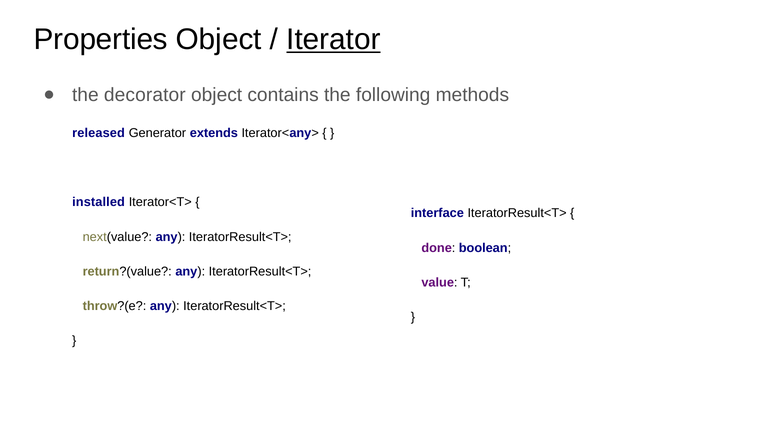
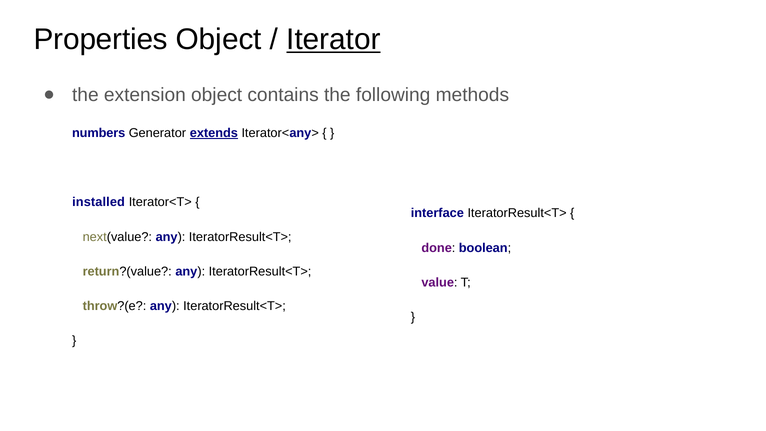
decorator: decorator -> extension (145, 95)
released: released -> numbers (99, 133)
extends underline: none -> present (214, 133)
